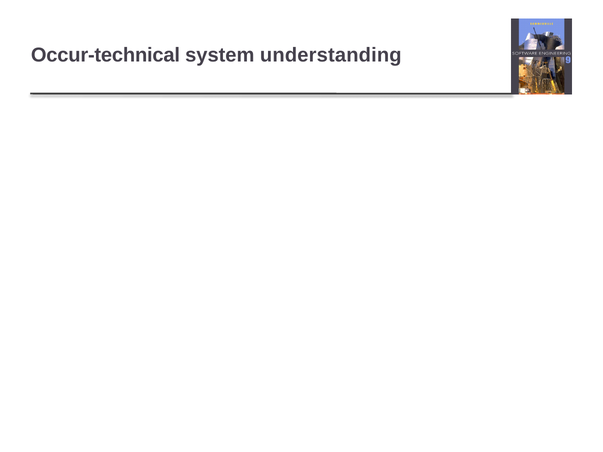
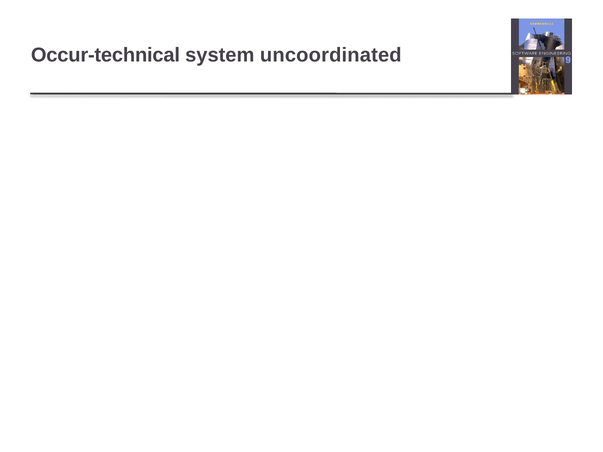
understanding: understanding -> uncoordinated (331, 55)
